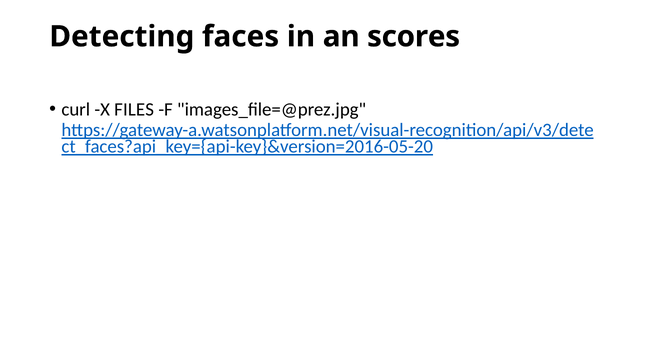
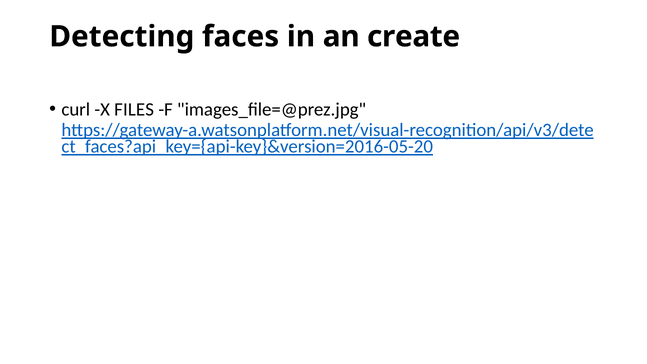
scores: scores -> create (414, 37)
